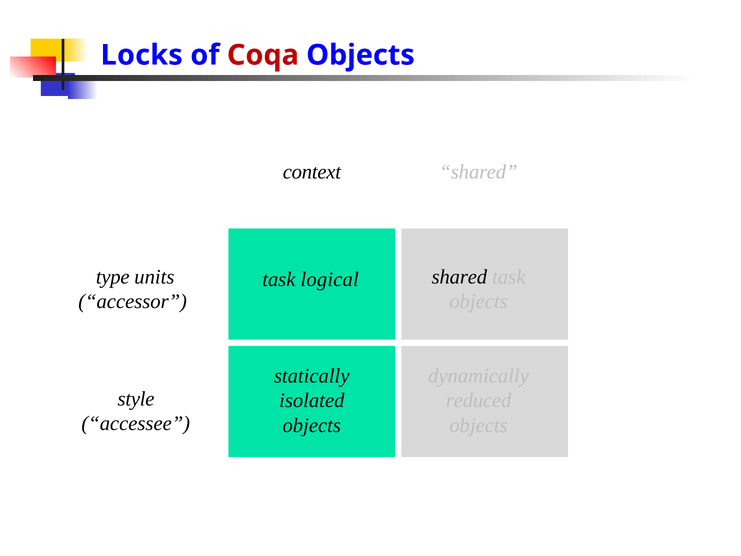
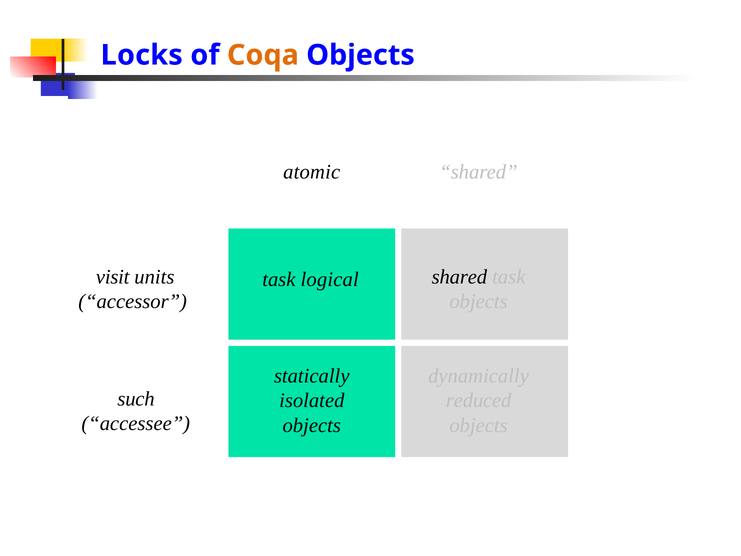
Coqa colour: red -> orange (263, 55)
context: context -> atomic (312, 172)
type: type -> visit (113, 277)
style: style -> such (136, 399)
